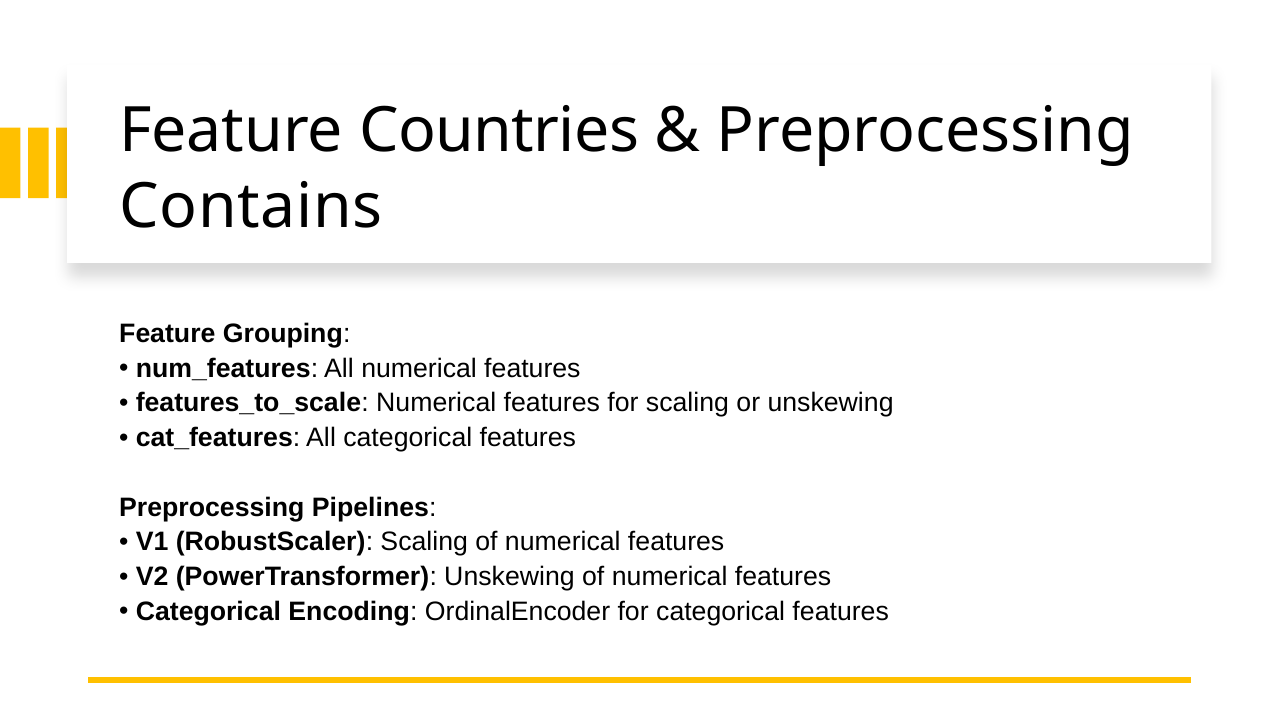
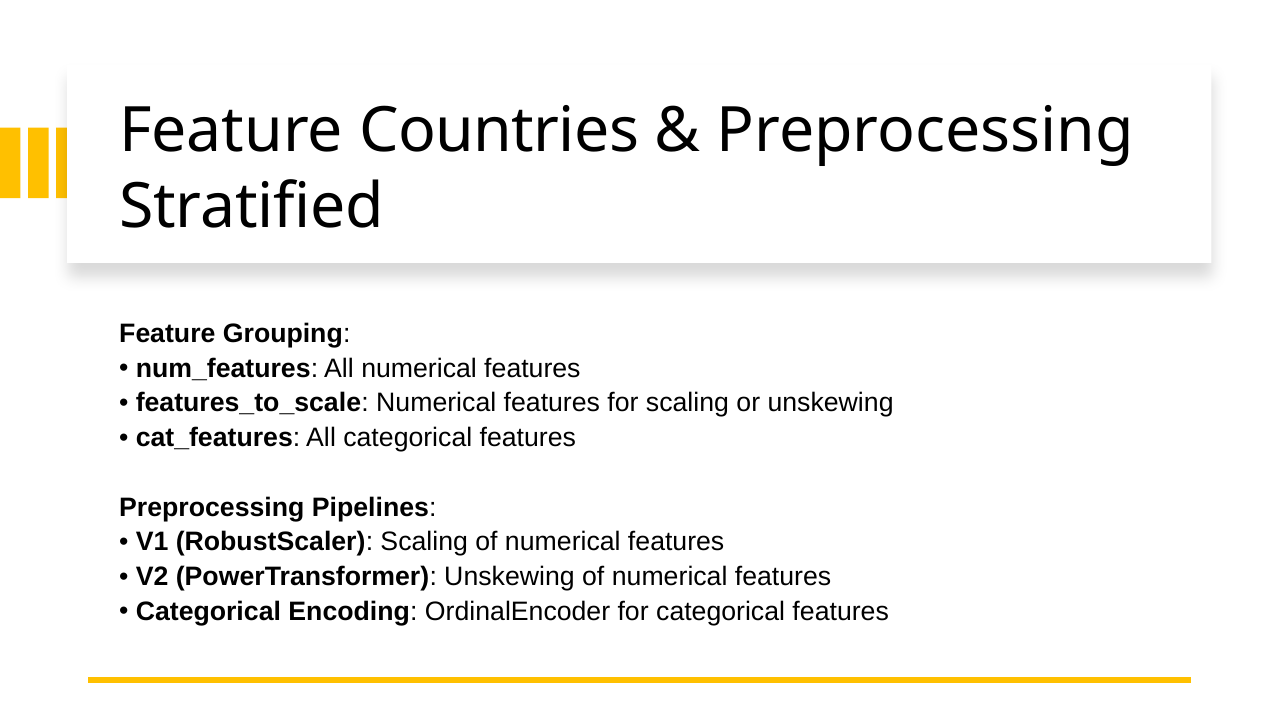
Contains: Contains -> Stratified (251, 207)
